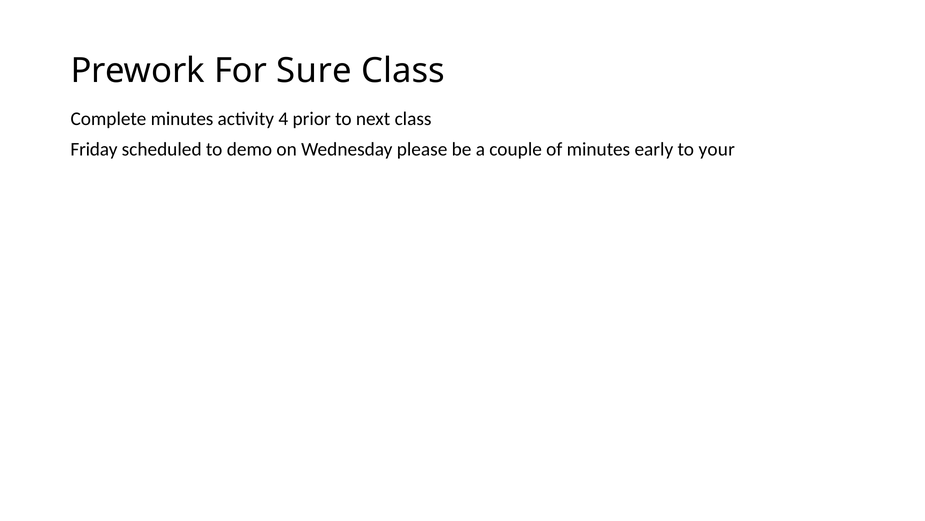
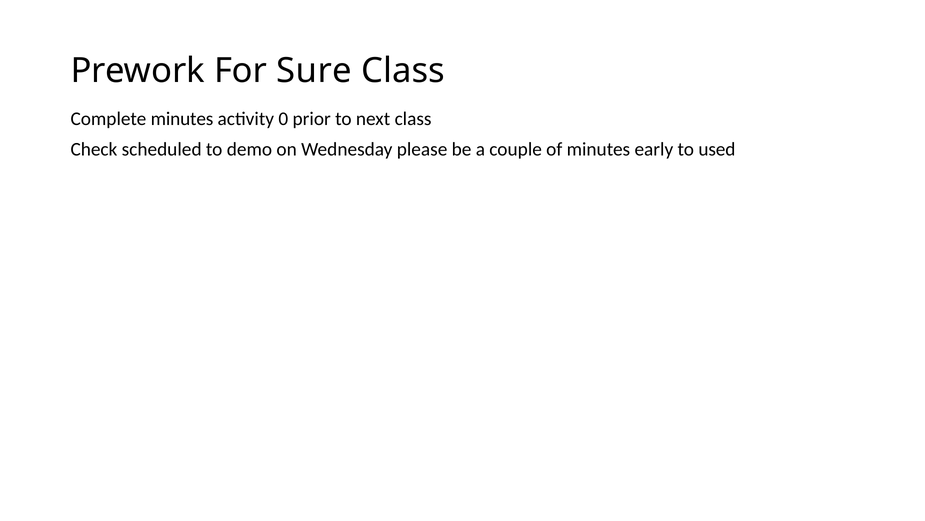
4: 4 -> 0 (283, 119)
Friday: Friday -> Check (94, 149)
your: your -> used (717, 149)
